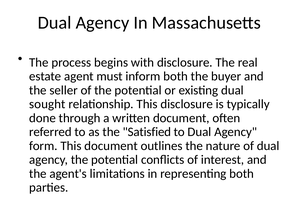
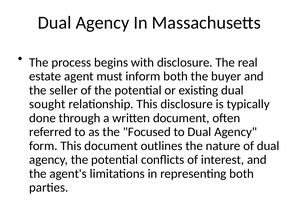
Satisfied: Satisfied -> Focused (147, 132)
